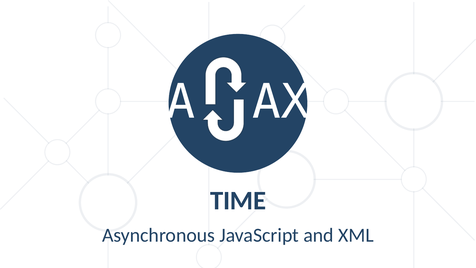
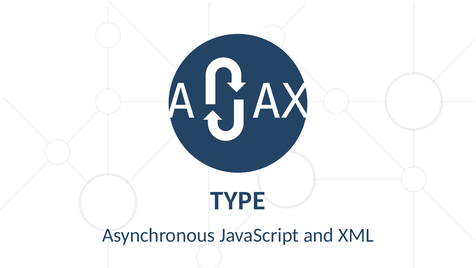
TIME: TIME -> TYPE (238, 201)
